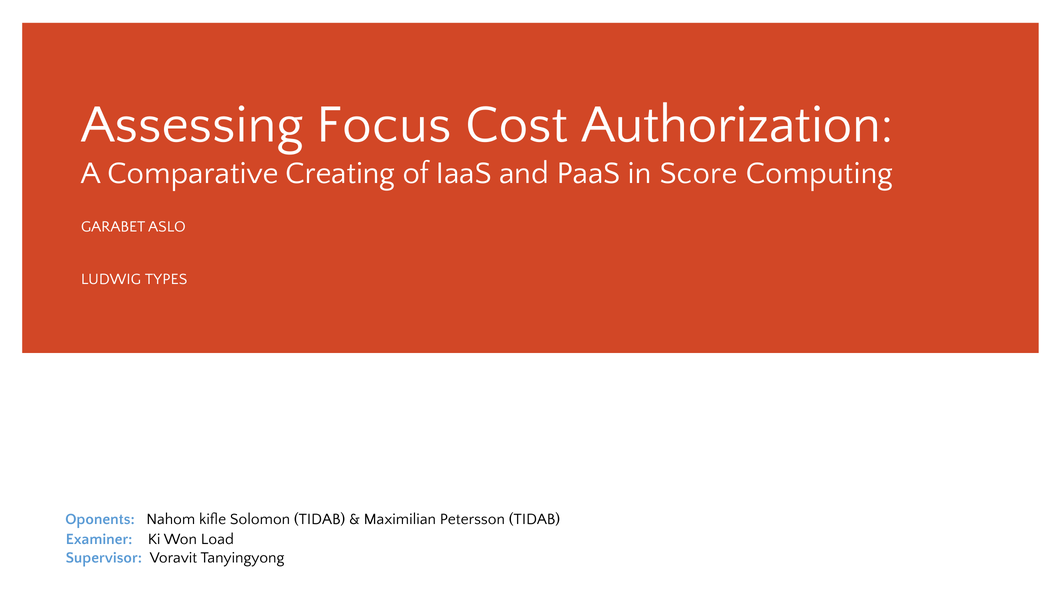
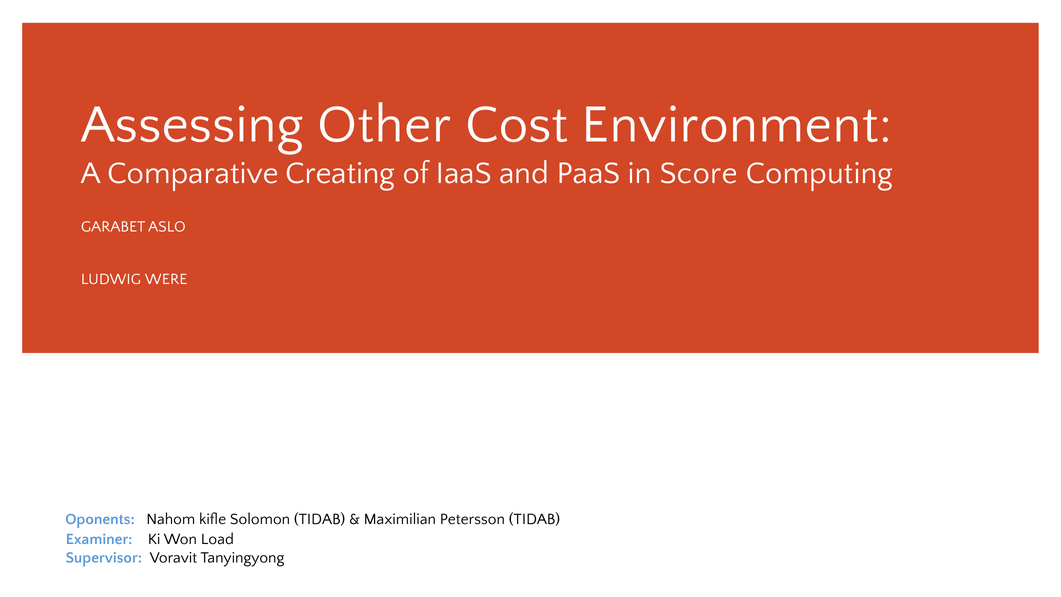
Focus: Focus -> Other (384, 124)
Authorization: Authorization -> Environment (737, 124)
TYPES: TYPES -> WERE (166, 279)
